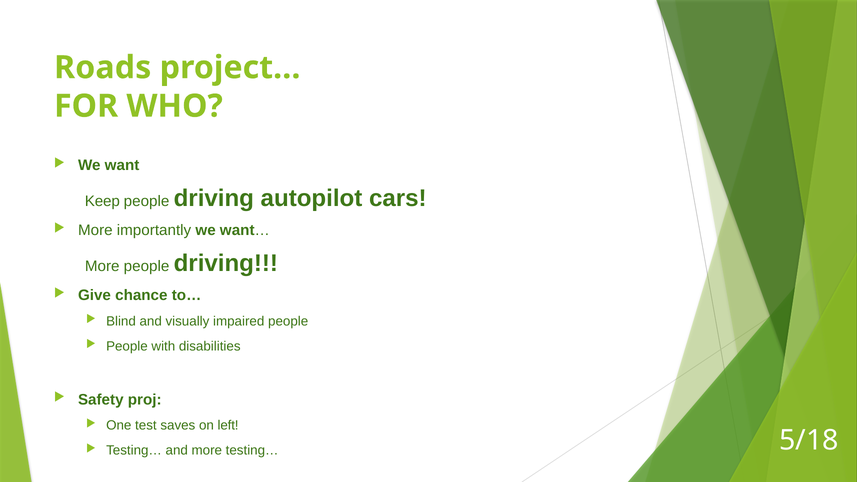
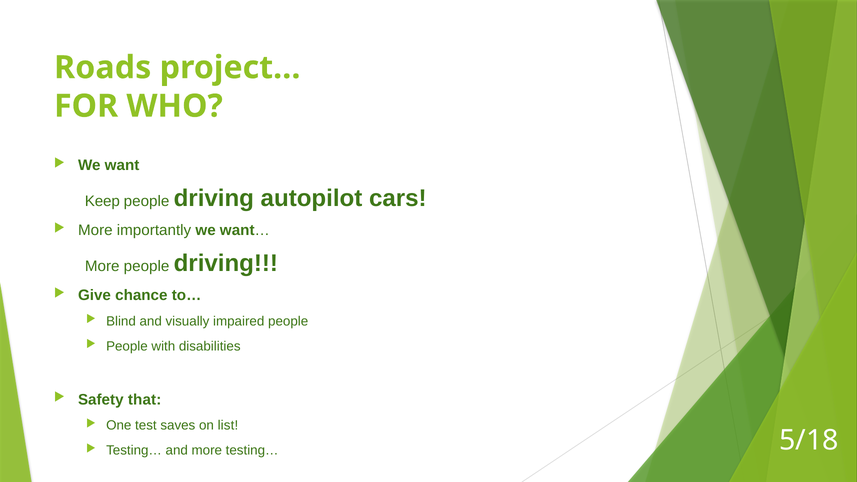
proj: proj -> that (145, 400)
left: left -> list (228, 426)
